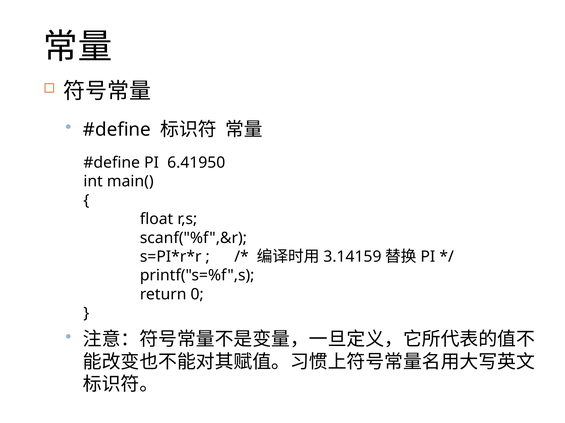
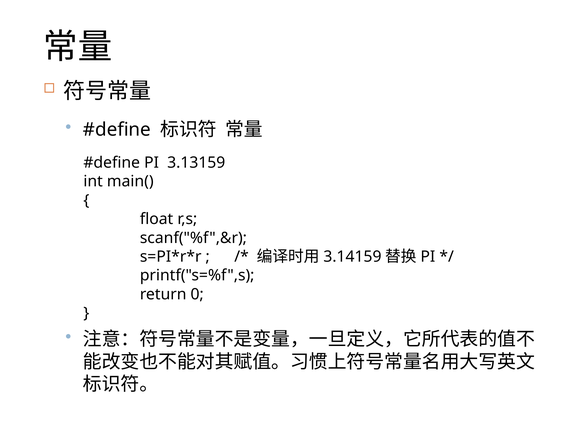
6.41950: 6.41950 -> 3.13159 (196, 163)
